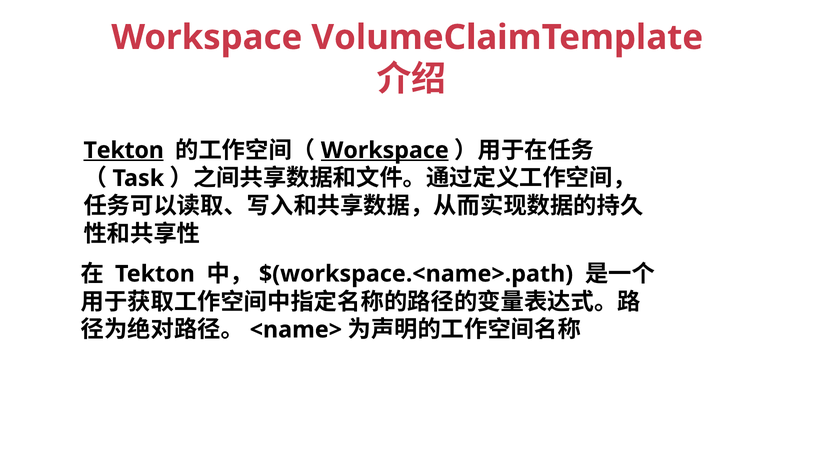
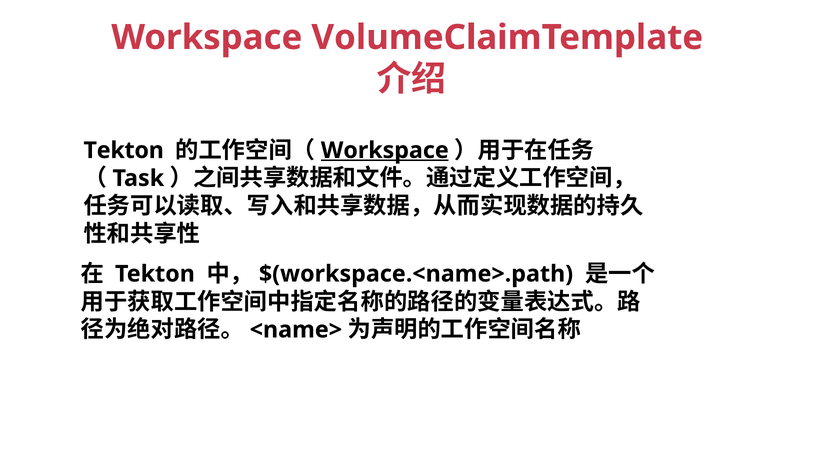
Tekton underline: present -> none (124, 150)
